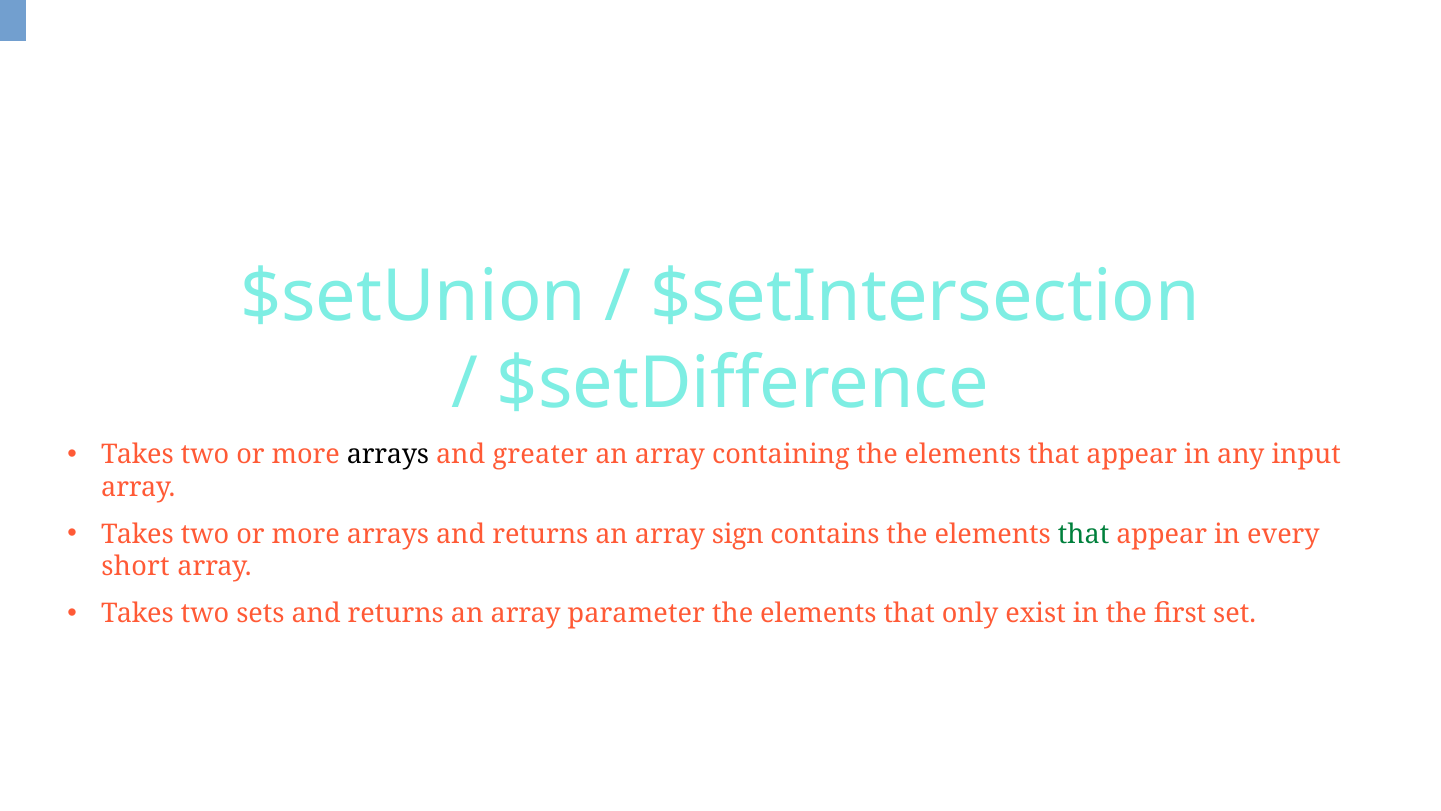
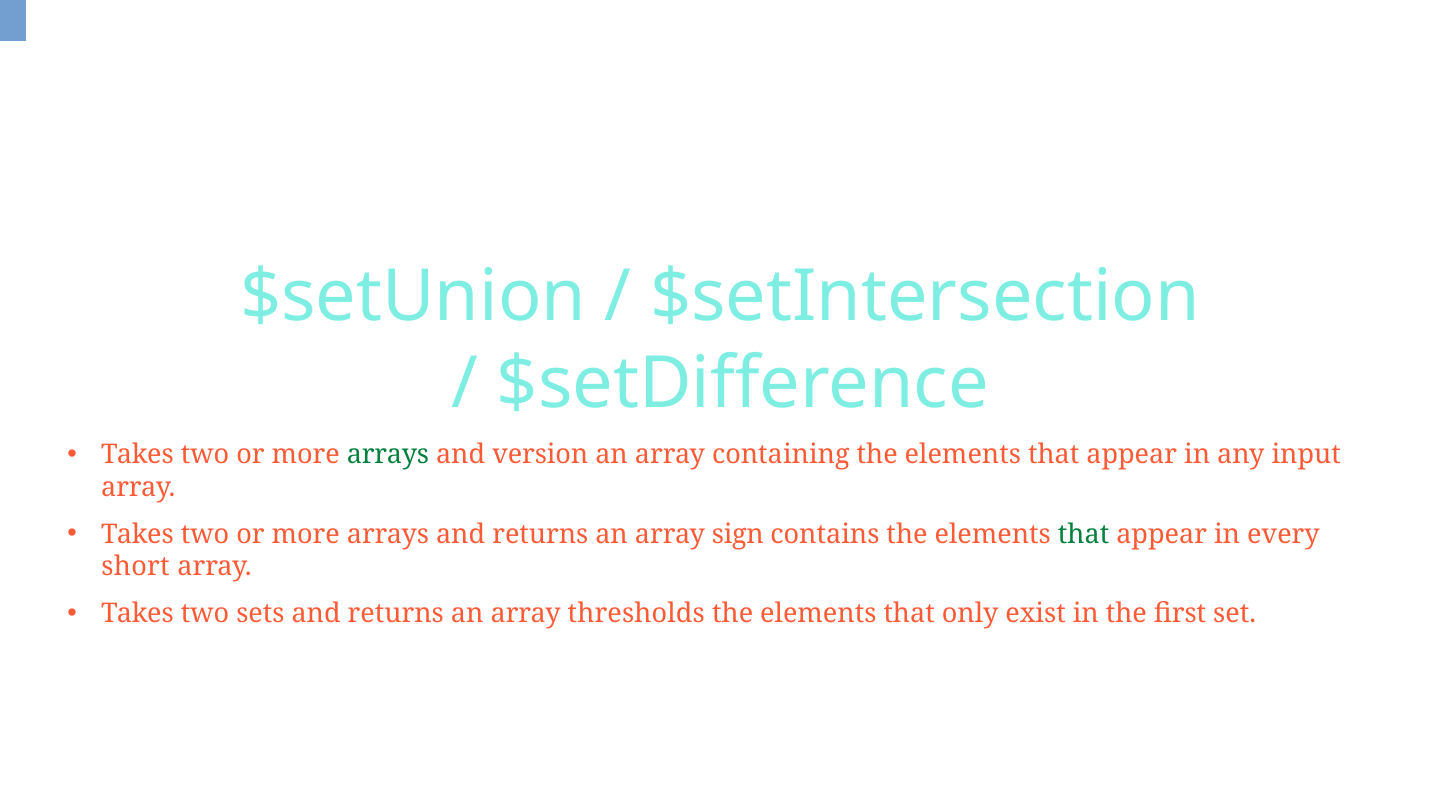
arrays colour: black -> green (388, 455)
greater: greater -> version (540, 455)
parameter: parameter -> thresholds (636, 613)
